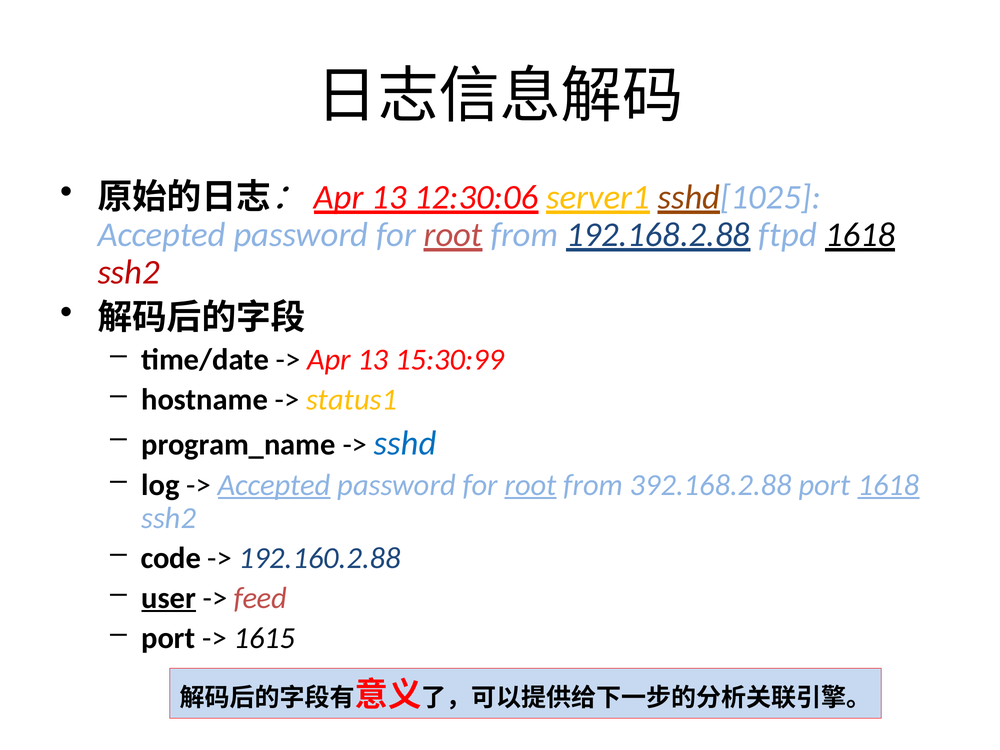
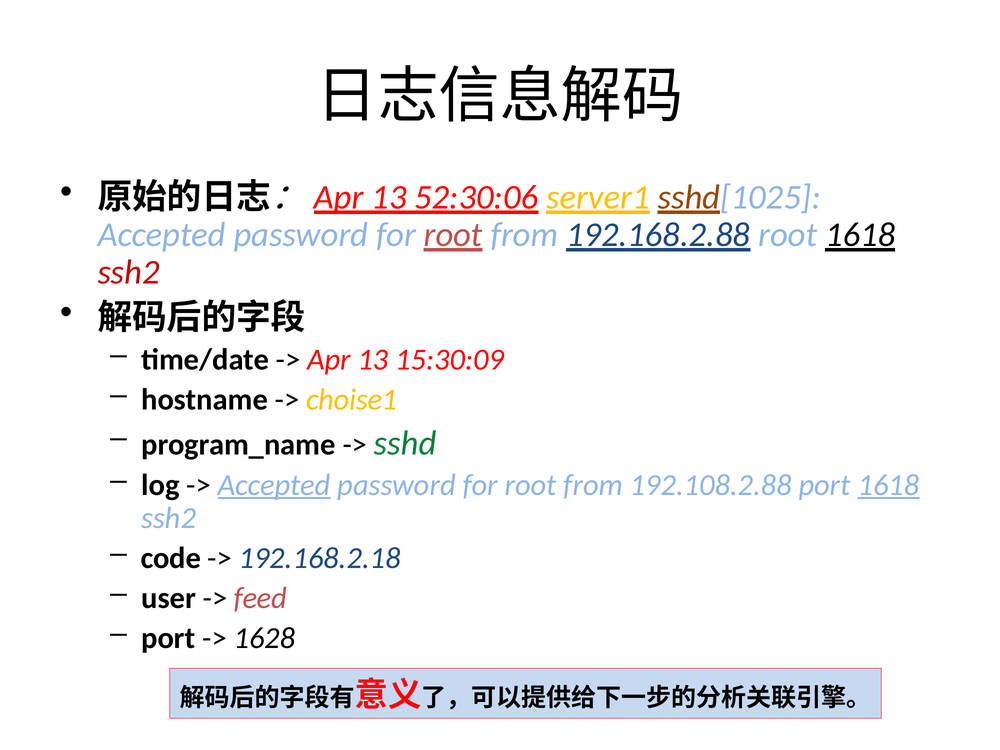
12:30:06: 12:30:06 -> 52:30:06 (476, 197)
192.168.2.88 ftpd: ftpd -> root (788, 235)
15:30:99: 15:30:99 -> 15:30:09 (450, 359)
status1: status1 -> choise1 (352, 399)
sshd colour: blue -> green (405, 443)
root underline: present -> none (531, 485)
392.168.2.88: 392.168.2.88 -> 192.108.2.88 (711, 485)
192.160.2.88: 192.160.2.88 -> 192.168.2.18 (320, 558)
user underline: present -> none (169, 598)
1615: 1615 -> 1628 (264, 638)
